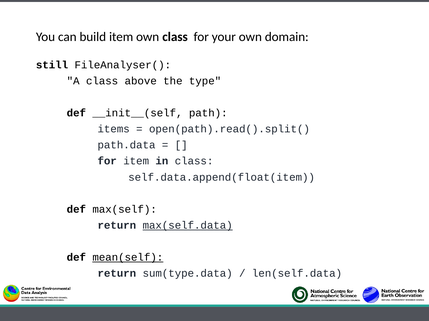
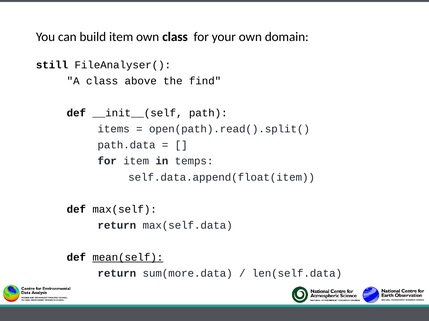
type: type -> find (205, 81)
in class: class -> temps (194, 161)
max(self.data underline: present -> none (188, 226)
sum(type.data: sum(type.data -> sum(more.data (188, 274)
